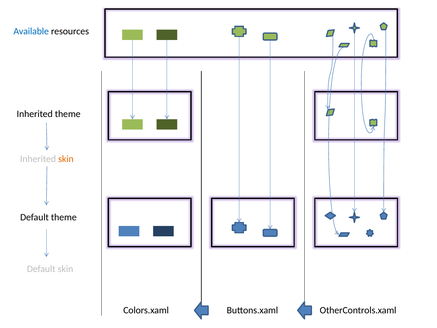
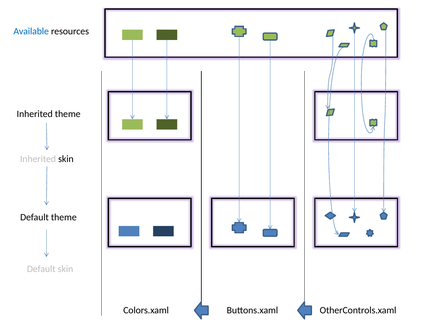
skin colour: orange -> black (66, 159)
